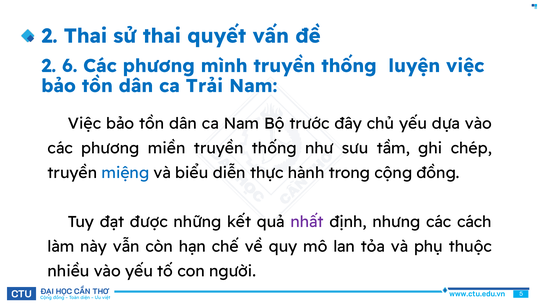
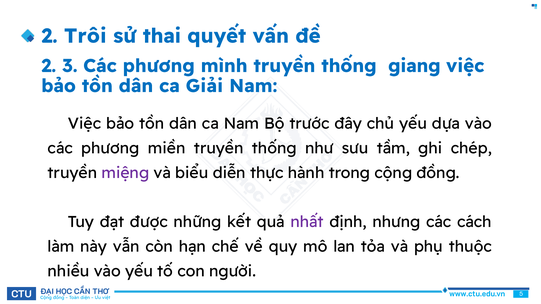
2 Thai: Thai -> Trôi (85, 36)
6: 6 -> 3 (70, 66)
luyện: luyện -> giang (414, 66)
Trải: Trải -> Giải (204, 86)
miệng colour: blue -> purple (125, 173)
